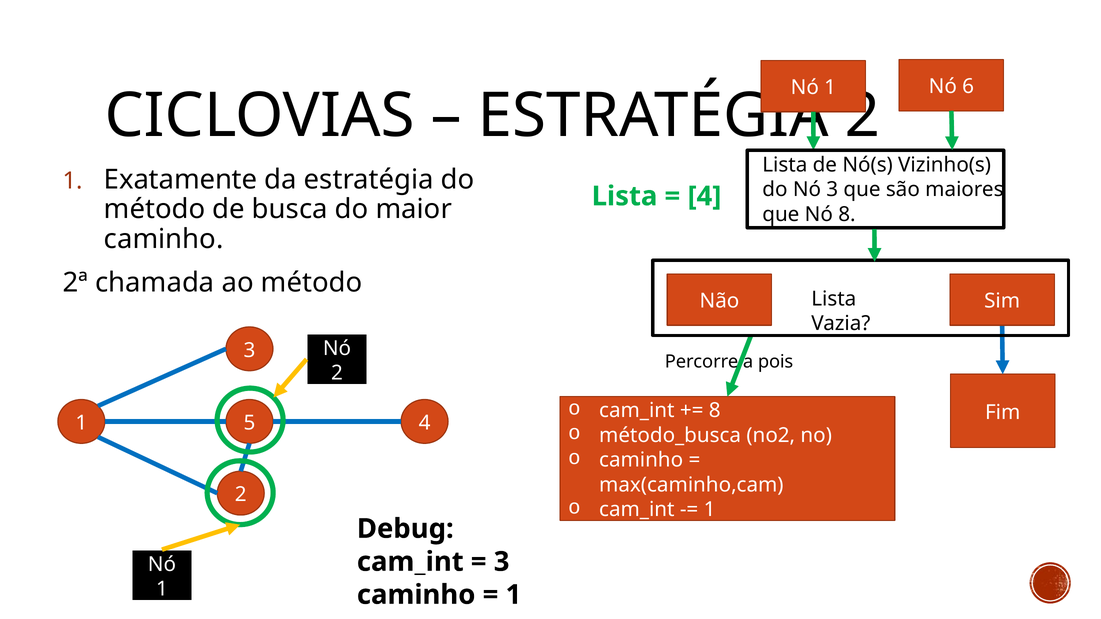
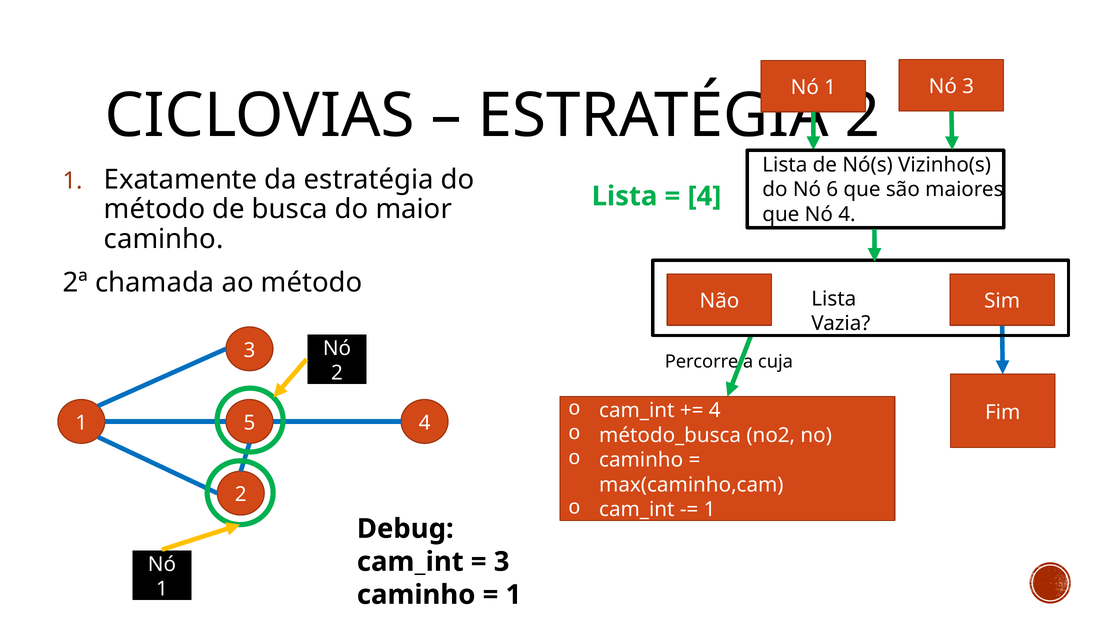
Nó 6: 6 -> 3 (968, 87)
Nó 3: 3 -> 6 (832, 190)
Nó 8: 8 -> 4 (847, 215)
pois: pois -> cuja (776, 362)
8: 8 -> 4 (715, 411)
